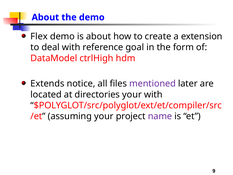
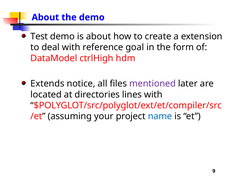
Flex: Flex -> Test (39, 36)
directories your: your -> lines (132, 94)
name colour: purple -> blue (160, 116)
